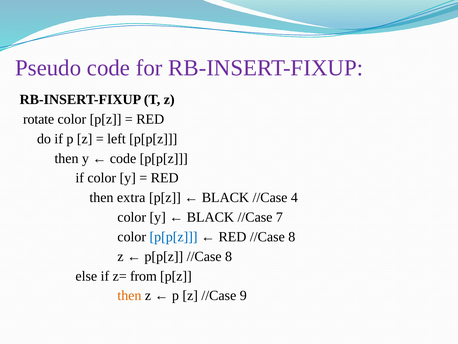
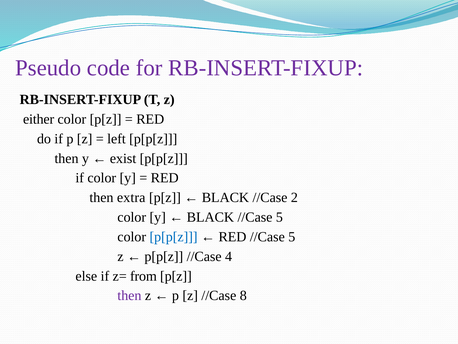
rotate: rotate -> either (39, 119)
code: code -> exist (123, 158)
4: 4 -> 2 (294, 197)
BLACK //Case 7: 7 -> 5 (279, 217)
RED //Case 8: 8 -> 5 (292, 236)
p[p[z //Case 8: 8 -> 4 (229, 256)
then colour: orange -> purple (129, 295)
9: 9 -> 8 (243, 295)
